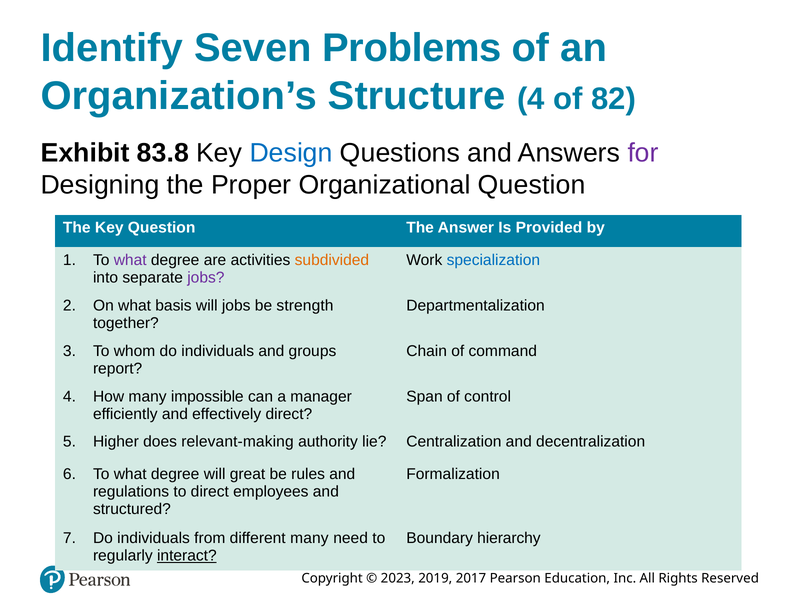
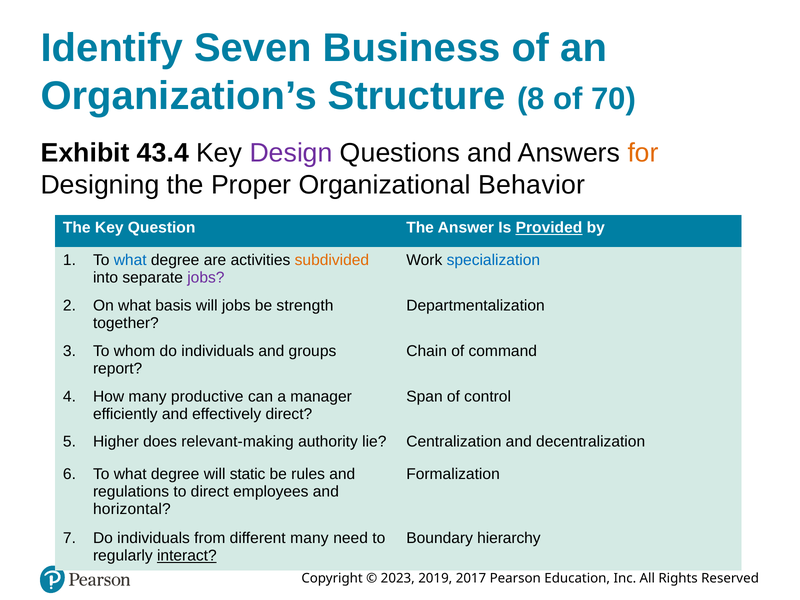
Problems: Problems -> Business (412, 48)
Structure 4: 4 -> 8 (531, 99)
82: 82 -> 70 (614, 99)
83.8: 83.8 -> 43.4 (163, 153)
Design colour: blue -> purple (291, 153)
for colour: purple -> orange (643, 153)
Organizational Question: Question -> Behavior (532, 185)
Provided underline: none -> present (549, 228)
what colour: purple -> blue (130, 260)
impossible: impossible -> productive (207, 396)
great: great -> static (248, 474)
structured: structured -> horizontal (132, 509)
